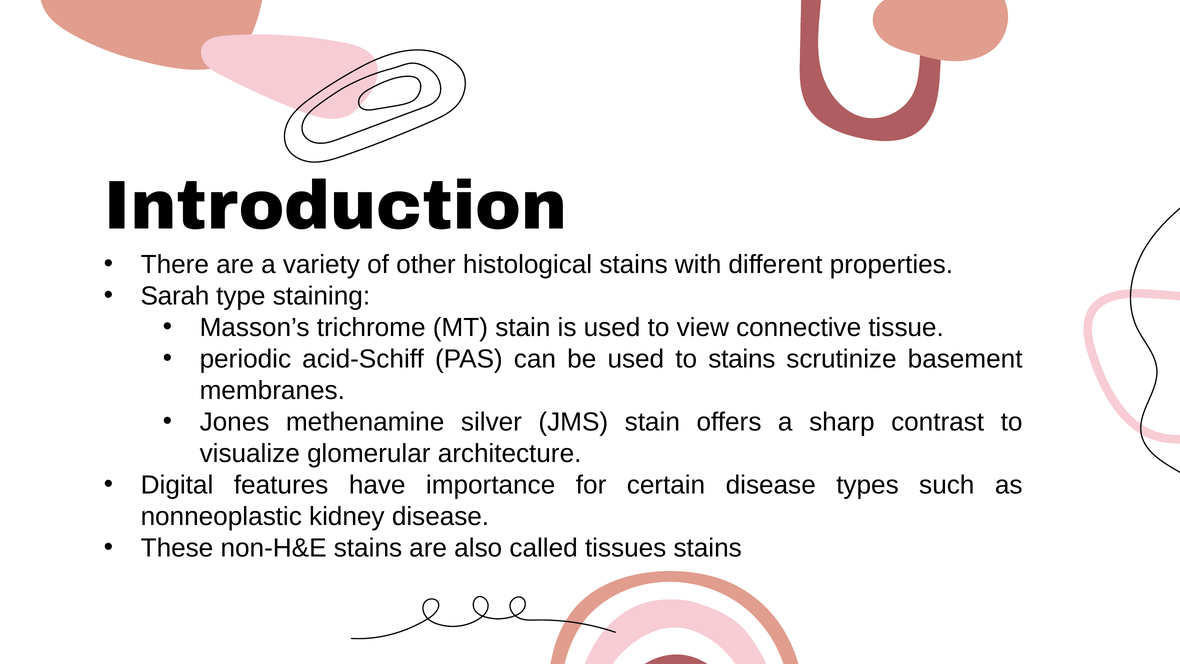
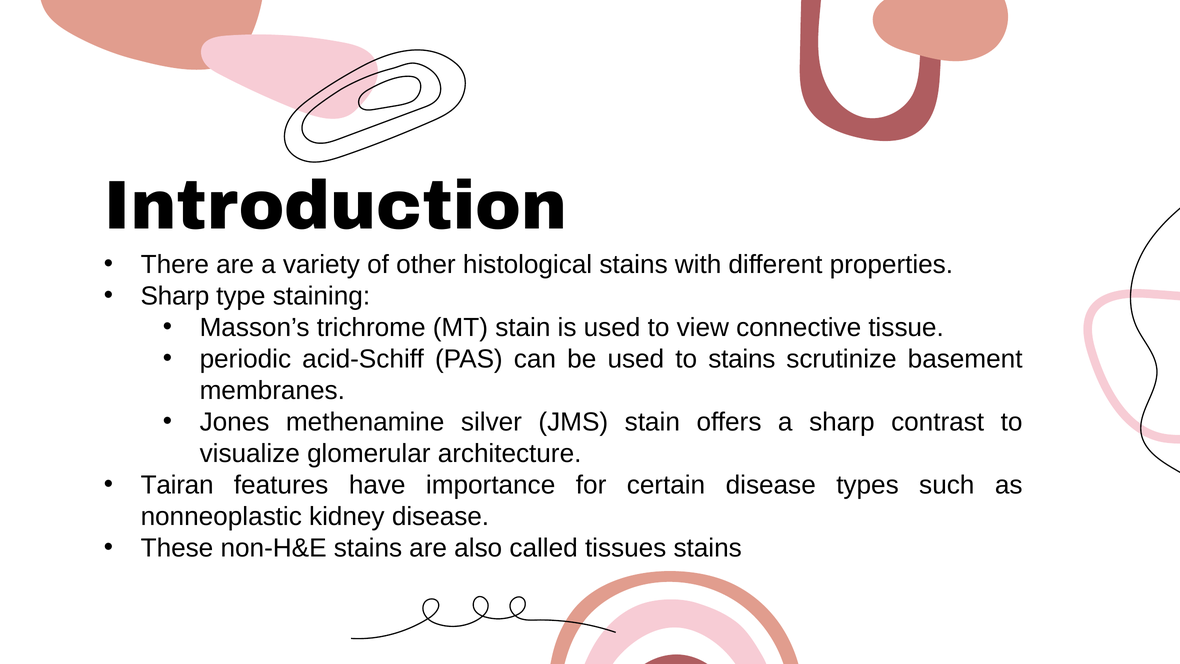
Sarah: Sarah -> Sharp (175, 296)
Digital: Digital -> Tairan (177, 485)
